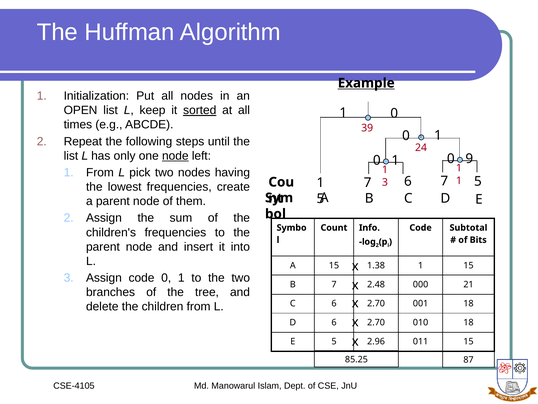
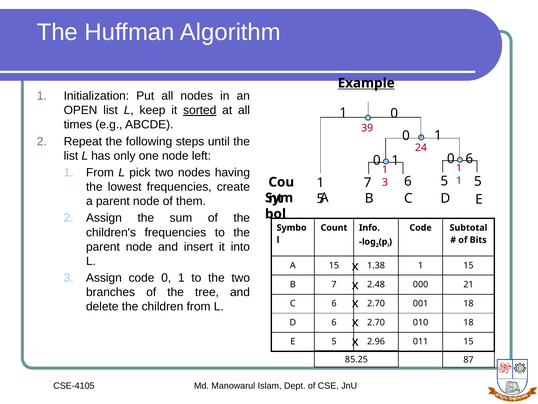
node underline: present -> none (175, 156)
0 9: 9 -> 6 (469, 159)
6 7: 7 -> 5 (444, 181)
